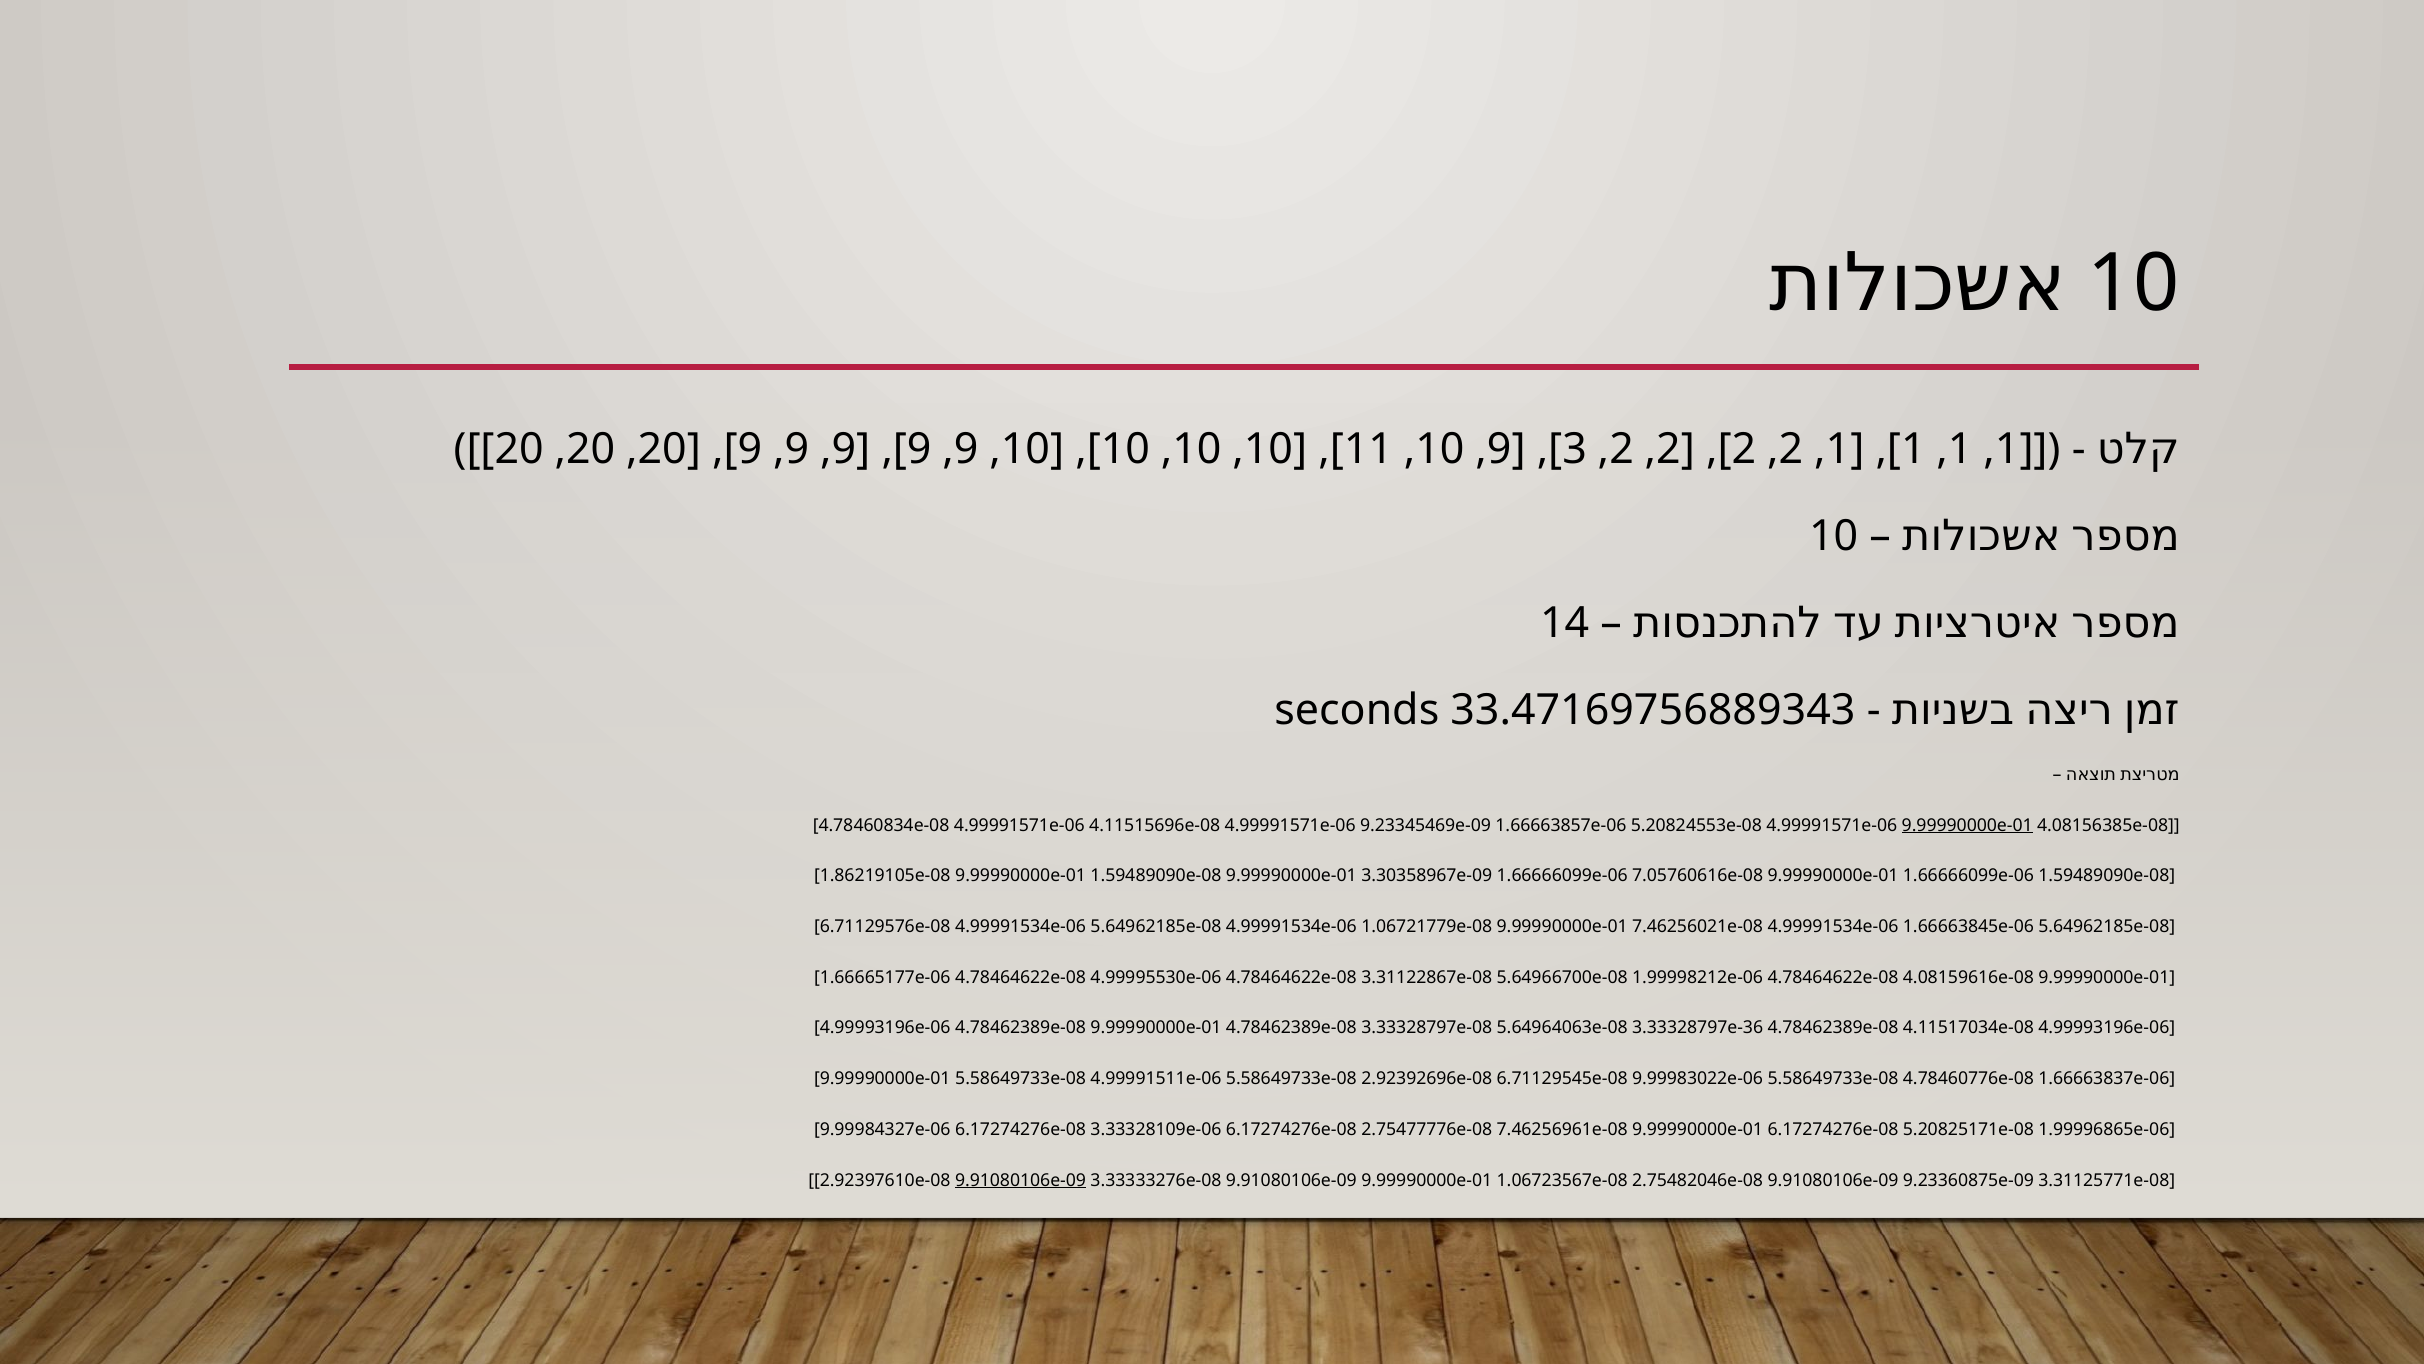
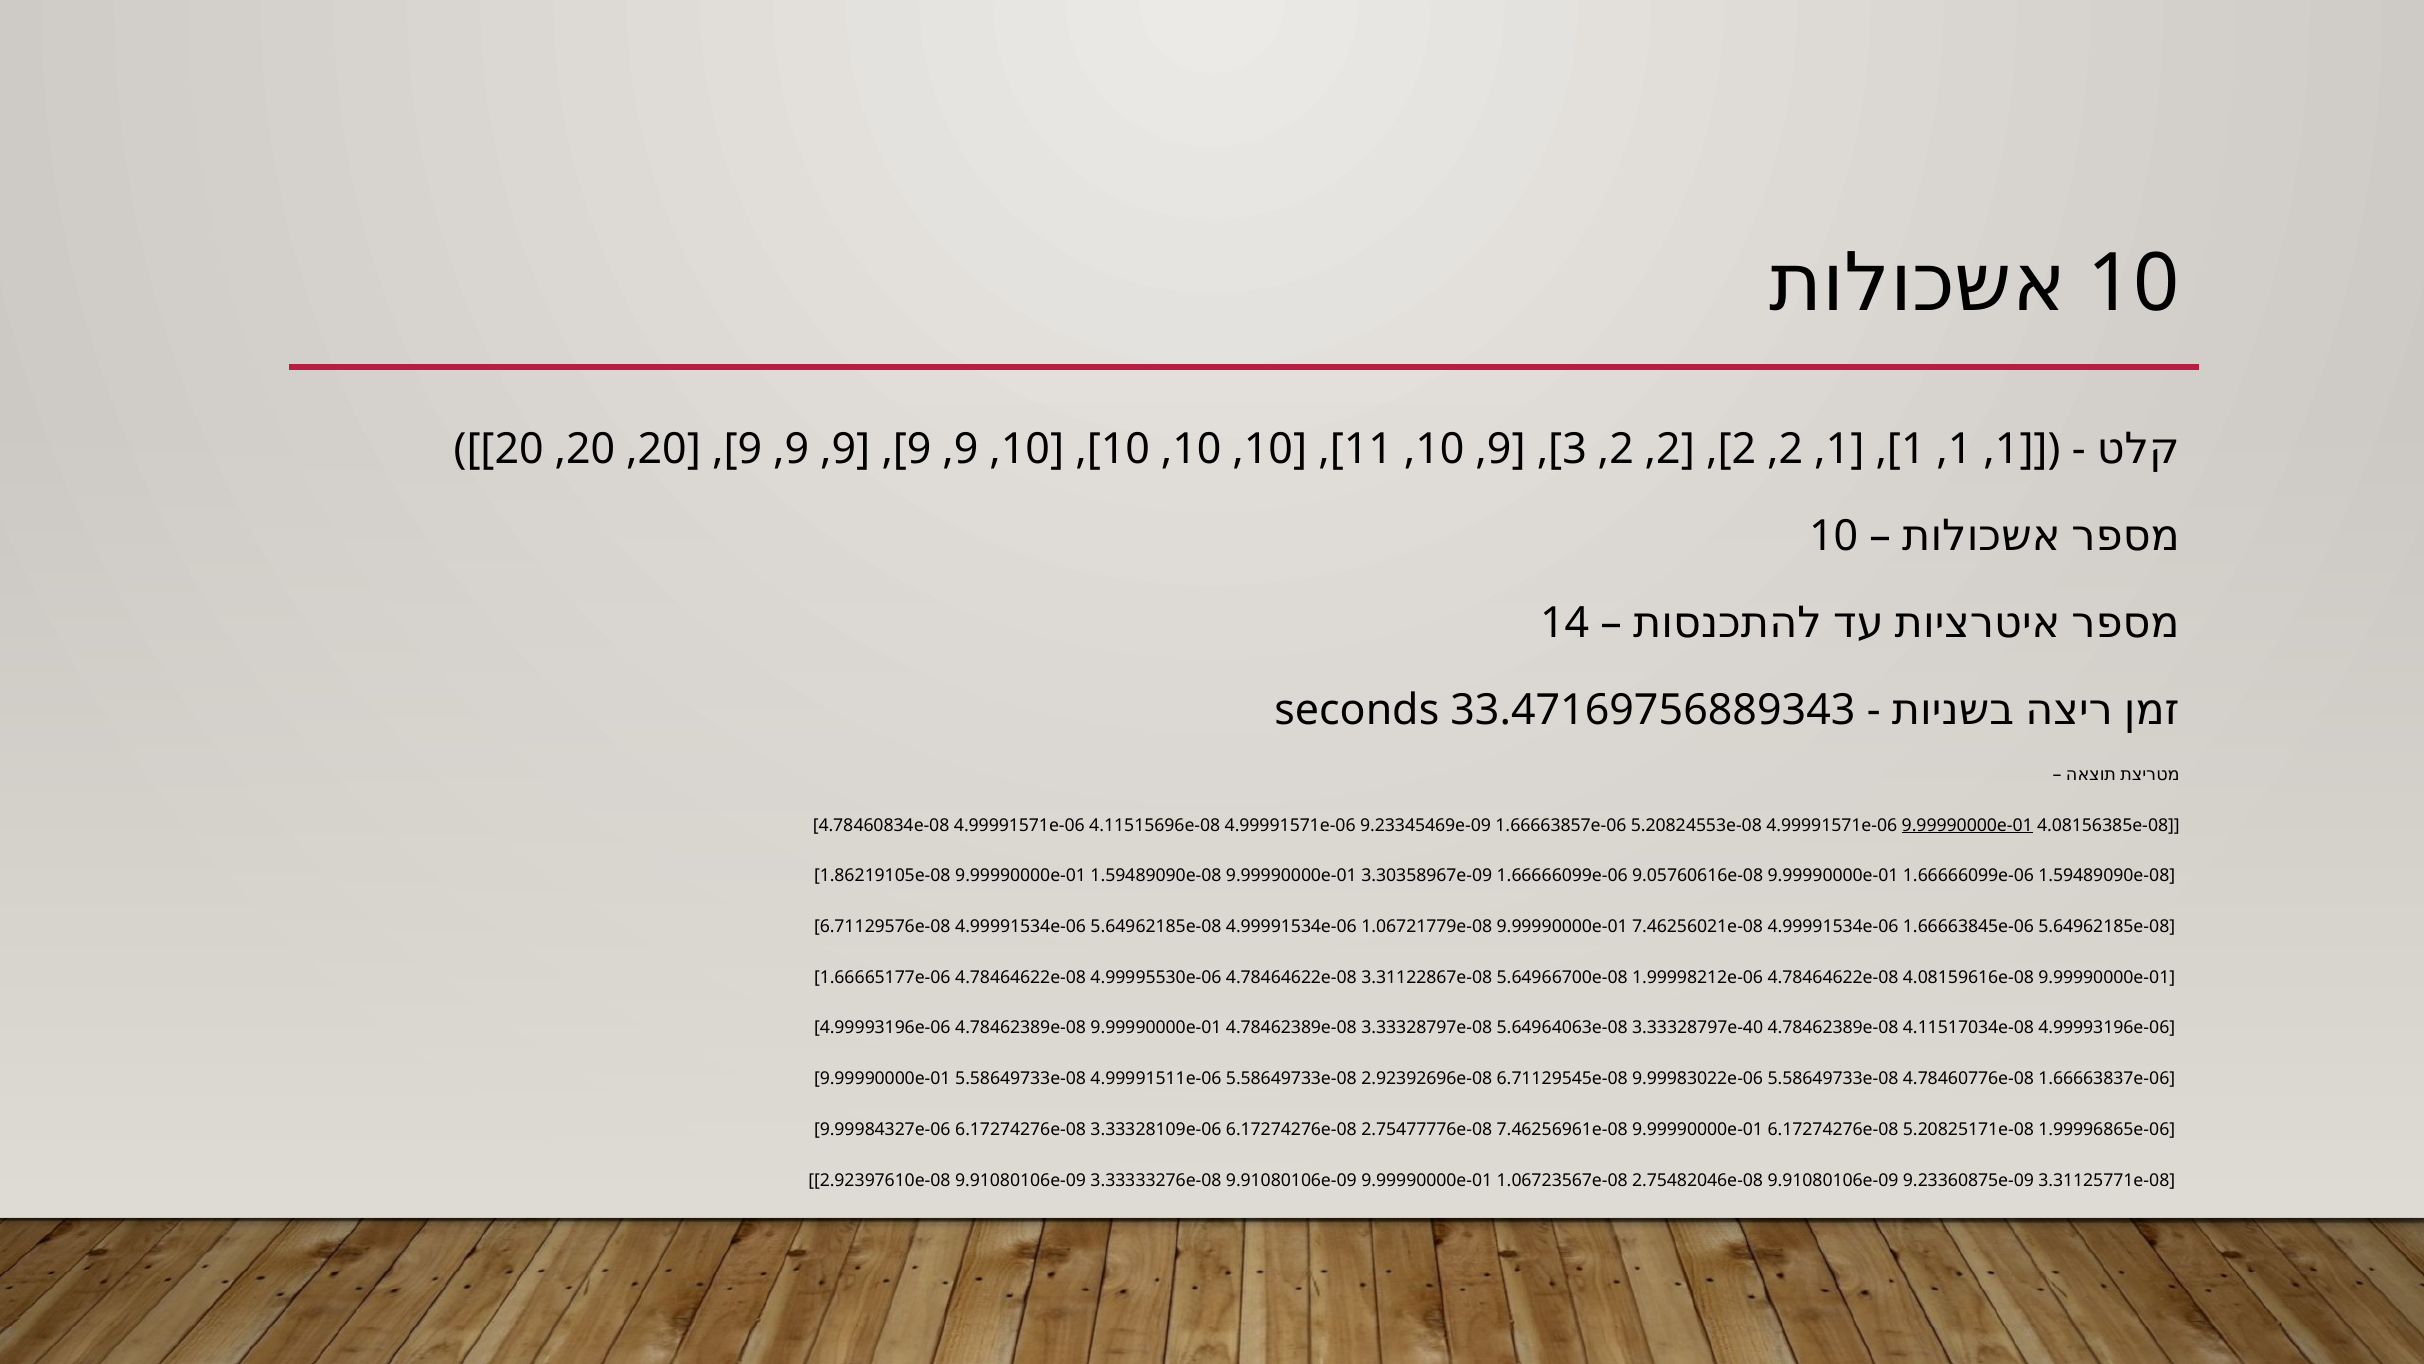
7.05760616e-08: 7.05760616e-08 -> 9.05760616e-08 (1698, 876)
3.33328797e-36: 3.33328797e-36 -> 3.33328797e-40 (1698, 1028)
9.91080106e-09 underline: present -> none (1021, 1180)
